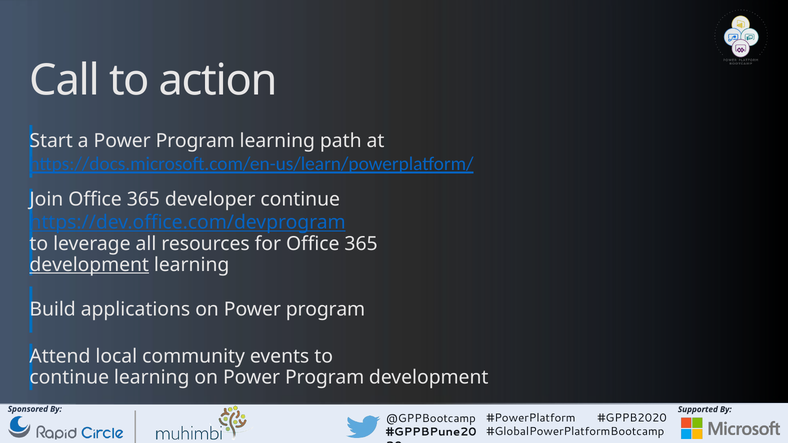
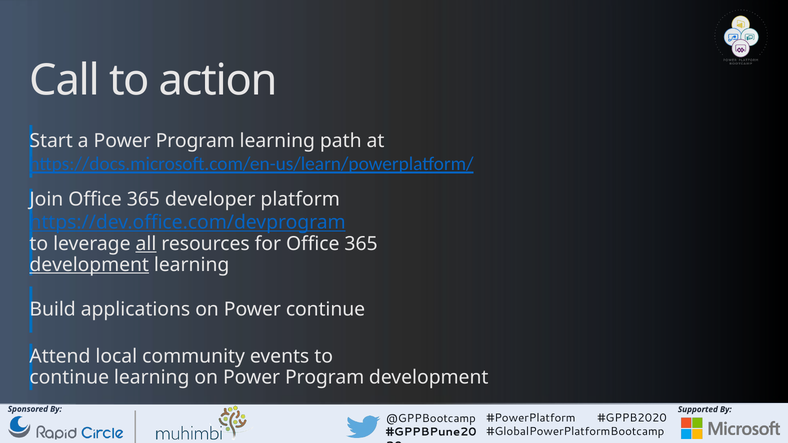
developer continue: continue -> platform (300, 199)
all underline: none -> present (146, 244)
applications on Power program: program -> continue (325, 310)
